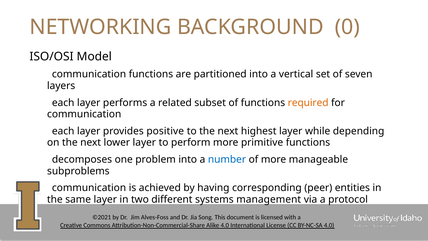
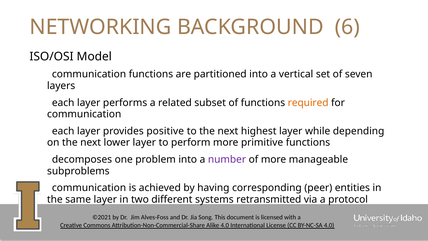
0: 0 -> 6 (347, 27)
number colour: blue -> purple (227, 159)
management: management -> retransmitted (269, 199)
